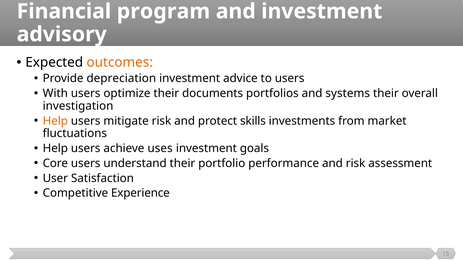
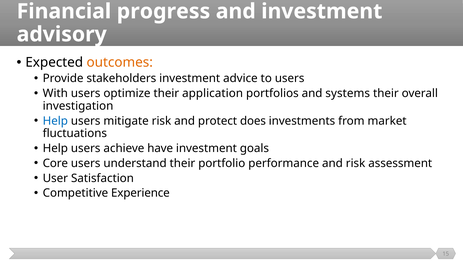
program: program -> progress (163, 11)
depreciation: depreciation -> stakeholders (121, 78)
documents: documents -> application (213, 93)
Help colour: orange -> blue (55, 121)
skills: skills -> does (253, 121)
uses: uses -> have (160, 148)
